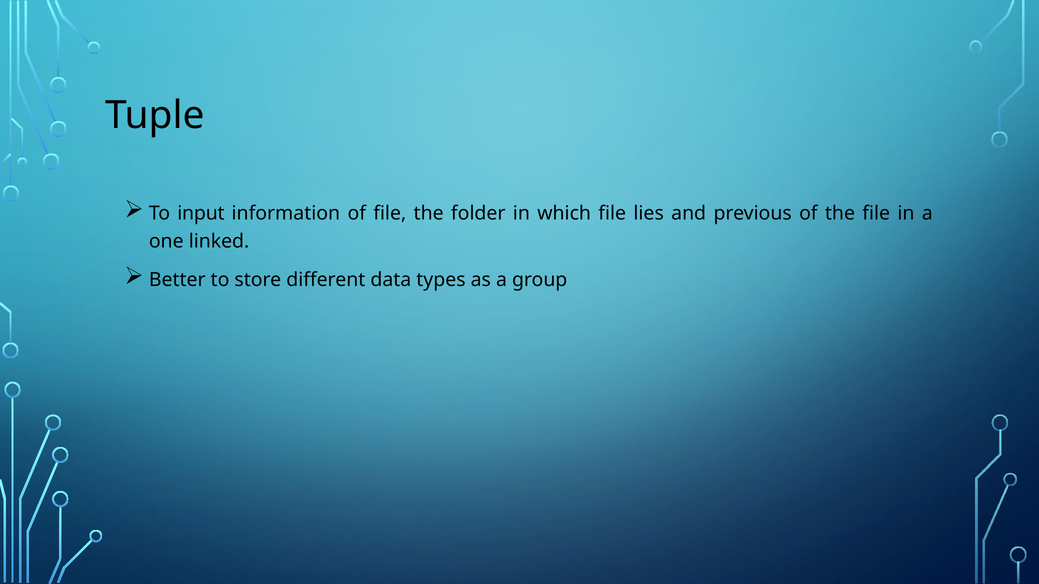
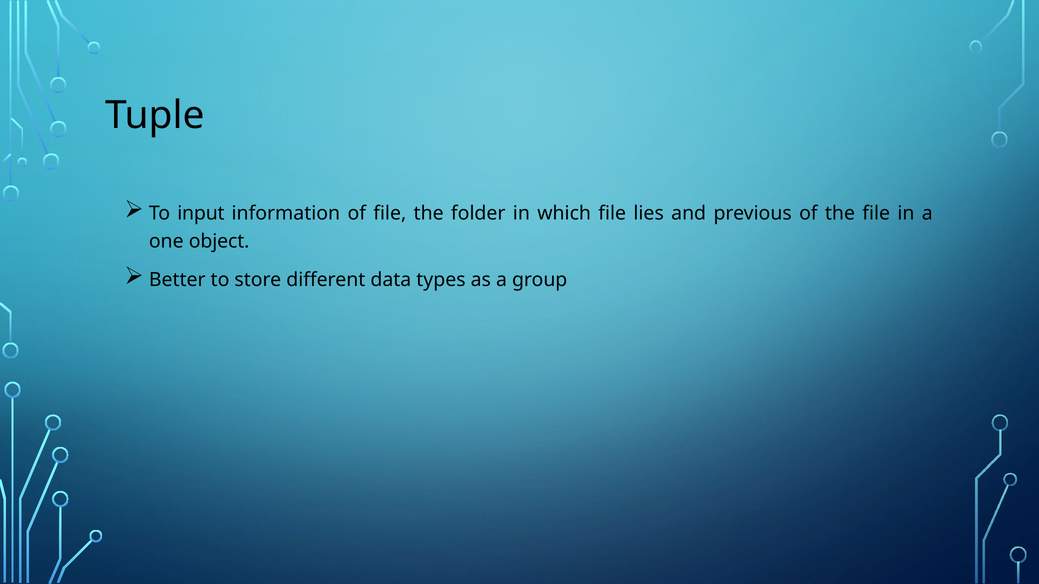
linked: linked -> object (219, 241)
